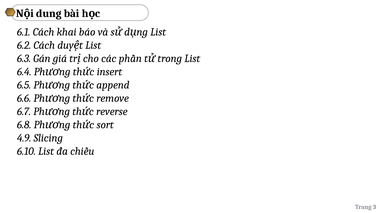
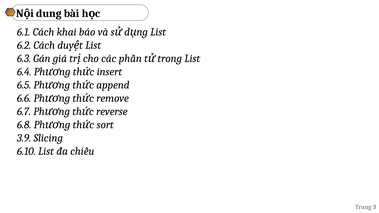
4.9: 4.9 -> 3.9 (24, 138)
